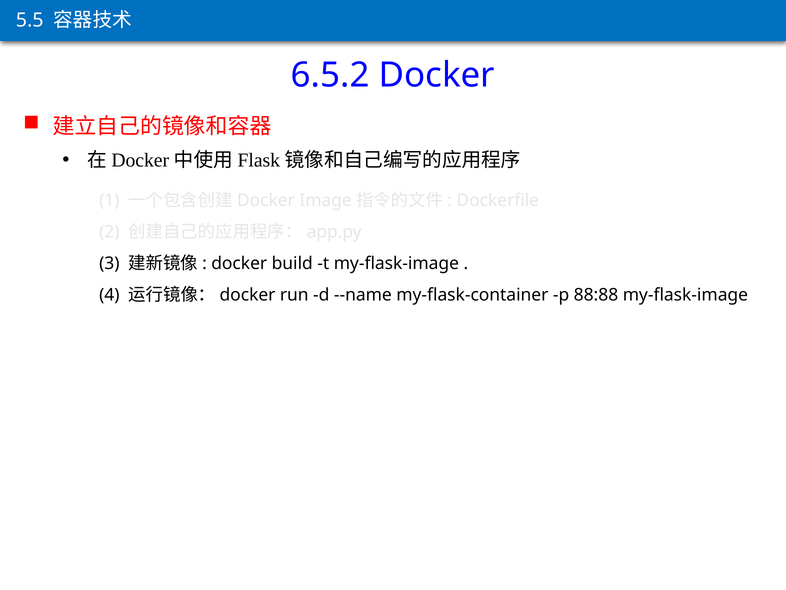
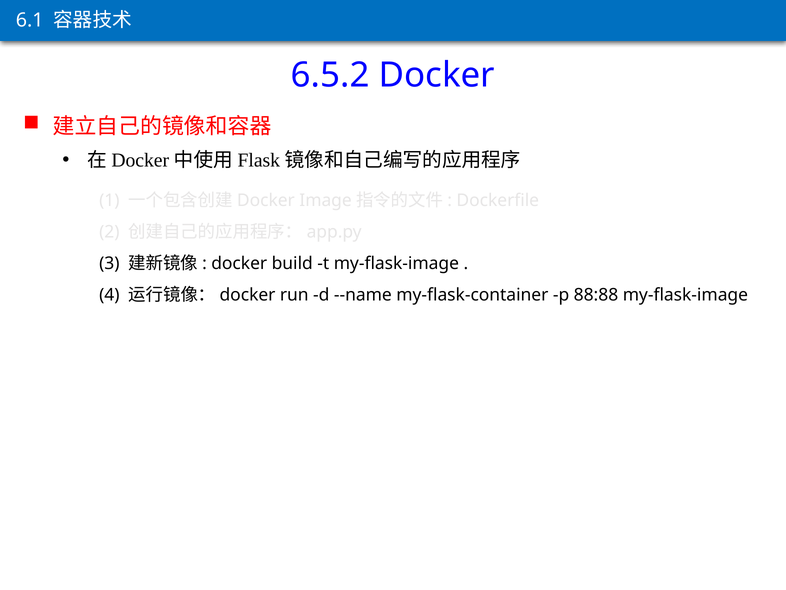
5.5: 5.5 -> 6.1 (30, 20)
